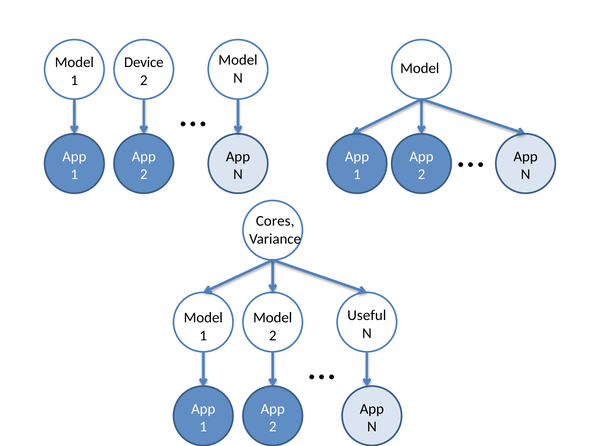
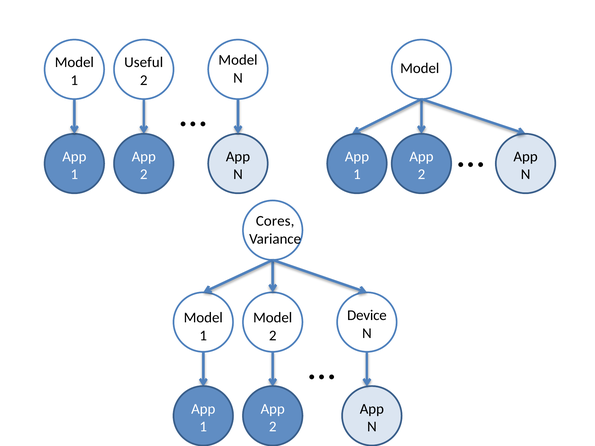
Device: Device -> Useful (144, 62)
Useful: Useful -> Device (367, 316)
